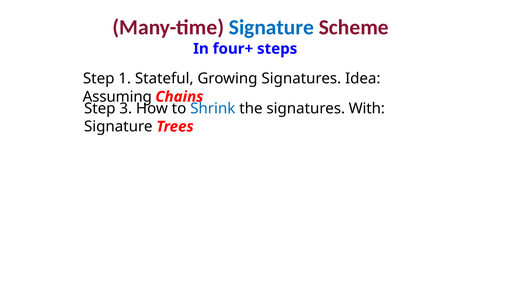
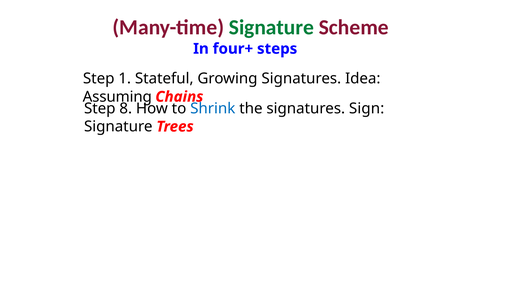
Signature colour: blue -> green (271, 27)
3: 3 -> 8 (126, 109)
With: With -> Sign (367, 109)
